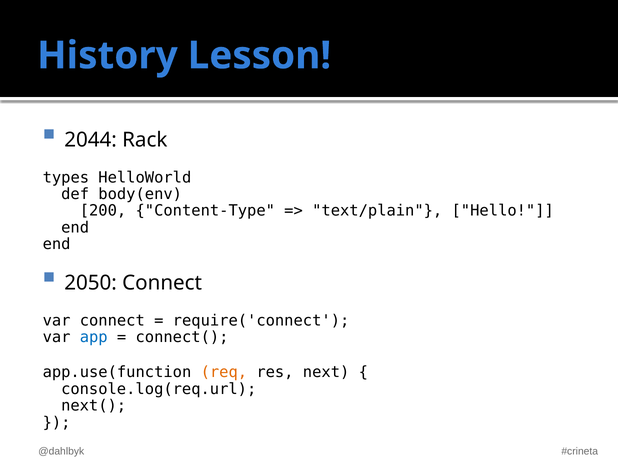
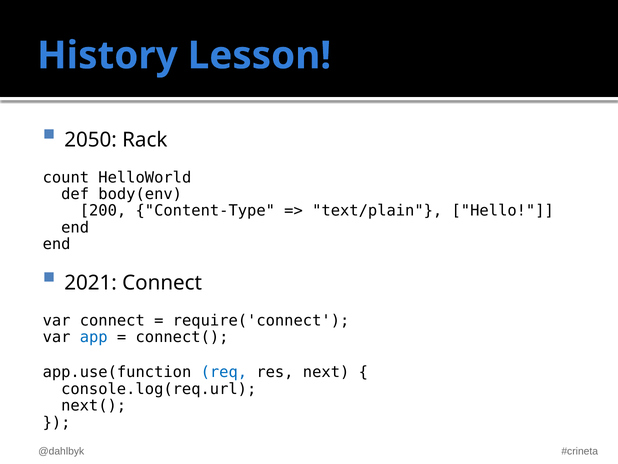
2044: 2044 -> 2050 (91, 140)
types: types -> count (66, 177)
2050: 2050 -> 2021 (91, 283)
req colour: orange -> blue (224, 372)
